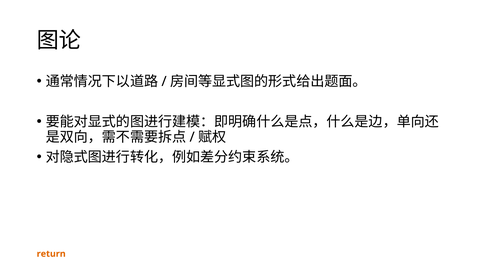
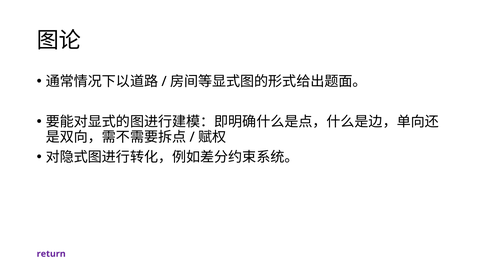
return colour: orange -> purple (51, 254)
